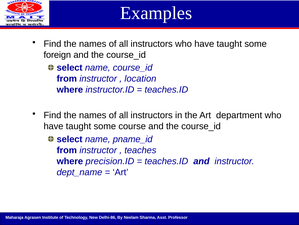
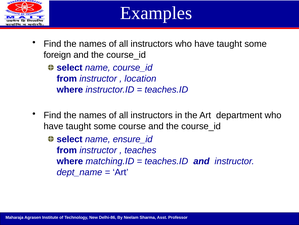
pname_id: pname_id -> ensure_id (133, 139)
precision.ID: precision.ID -> matching.ID (110, 161)
